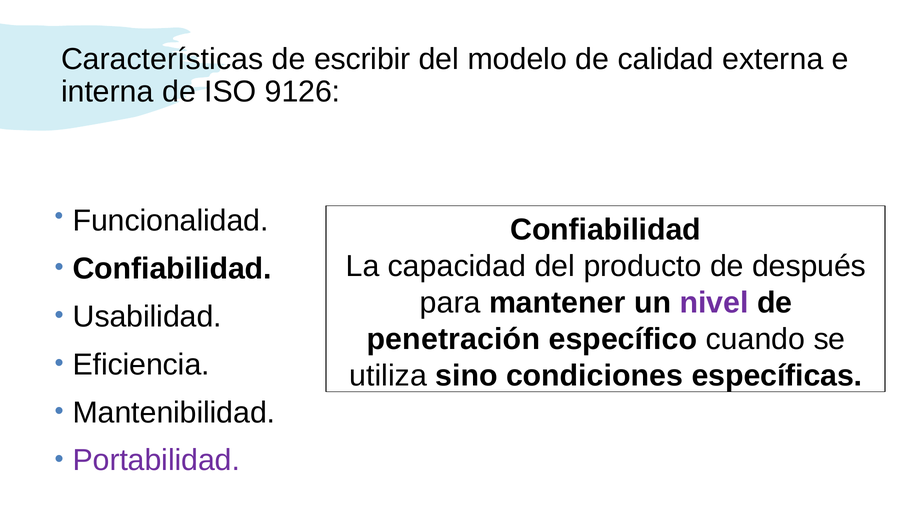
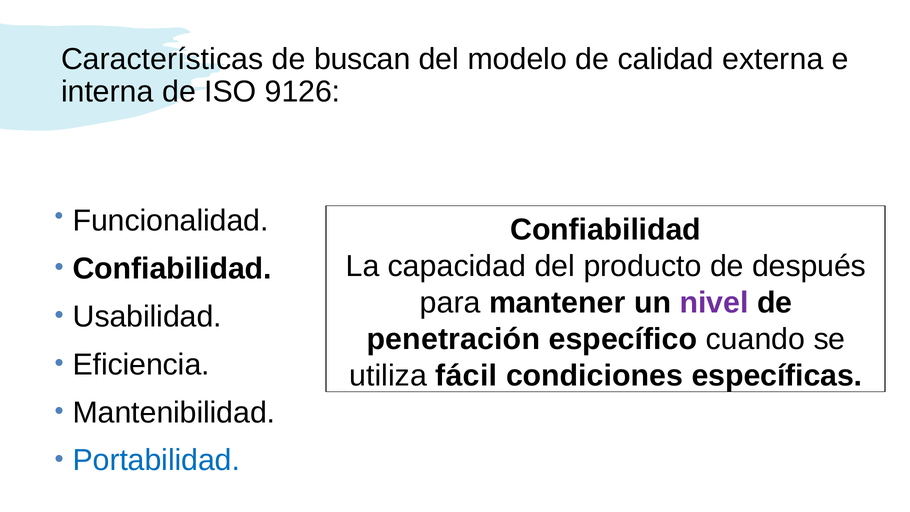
escribir: escribir -> buscan (362, 59)
sino: sino -> fácil (466, 376)
Portabilidad colour: purple -> blue (156, 460)
